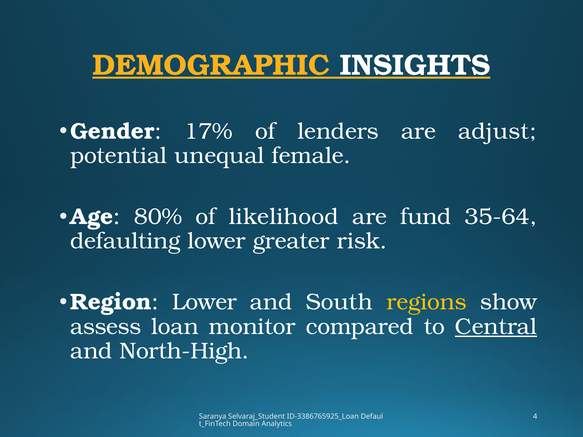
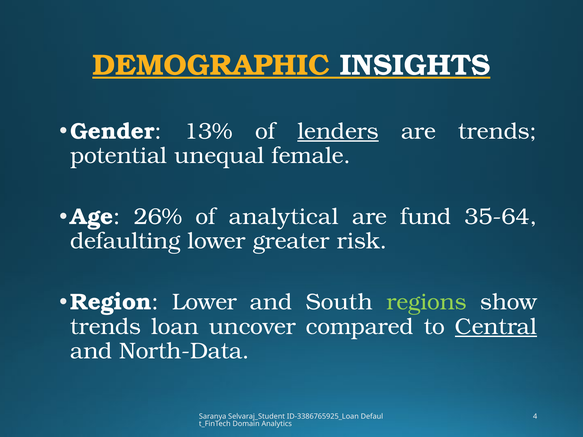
17%: 17% -> 13% (208, 131)
lenders underline: none -> present (338, 131)
are adjust: adjust -> trends (498, 131)
80%: 80% -> 26% (158, 217)
likelihood: likelihood -> analytical (284, 217)
regions colour: yellow -> light green (427, 302)
assess: assess -> trends (106, 327)
monitor: monitor -> uncover (252, 327)
North-High: North-High -> North-Data (184, 351)
